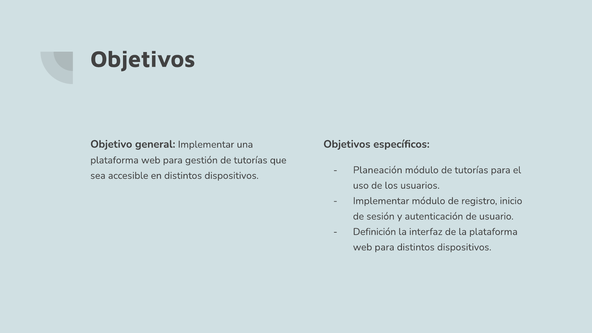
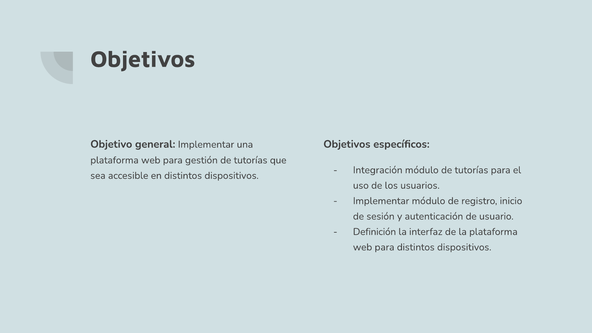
Planeación: Planeación -> Integración (378, 170)
